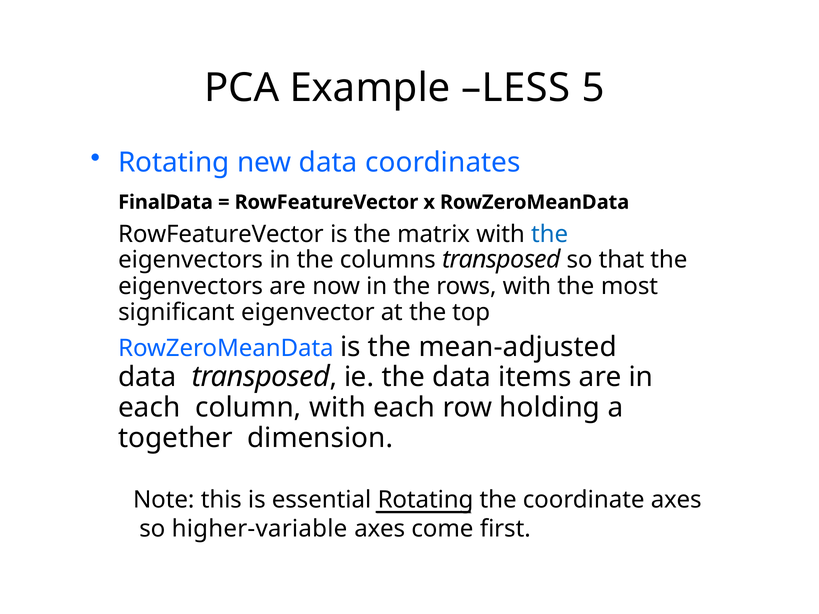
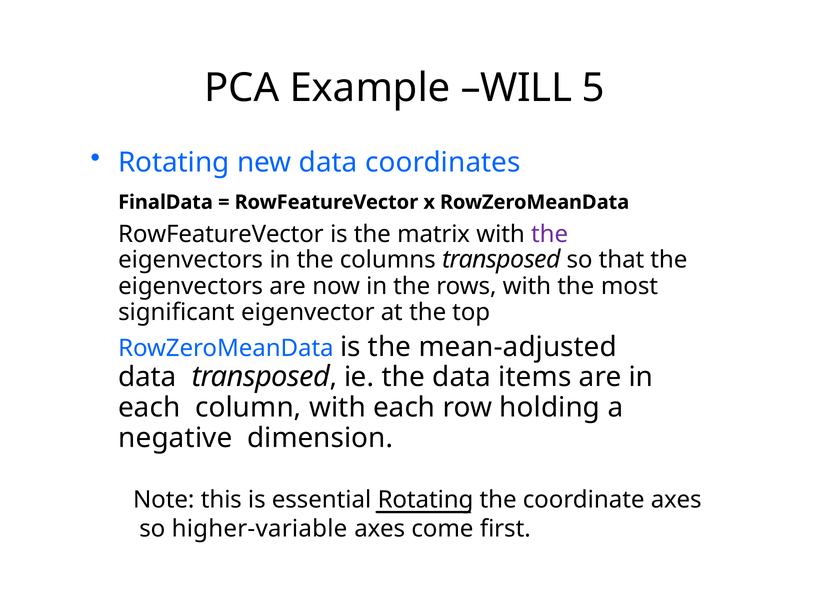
LESS: LESS -> WILL (516, 88)
the colour: blue -> purple (550, 234)
together: together -> negative (175, 438)
